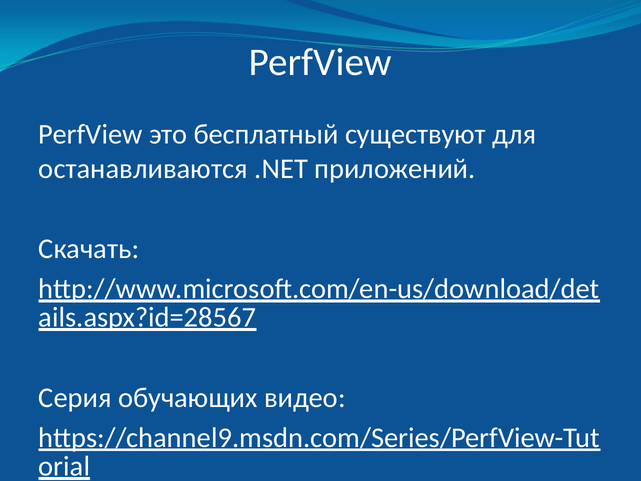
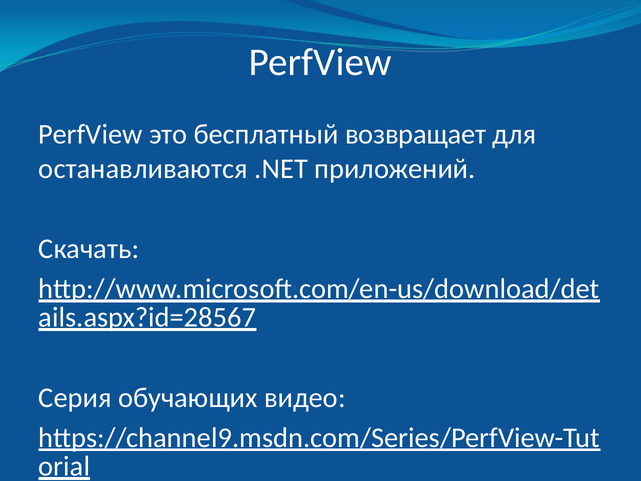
существуют: существуют -> возвращает (416, 134)
